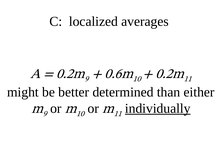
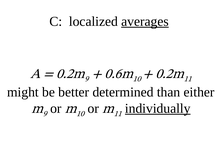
averages underline: none -> present (145, 21)
